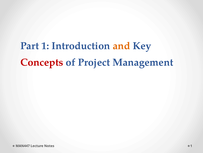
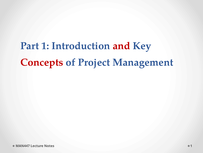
and colour: orange -> red (121, 46)
